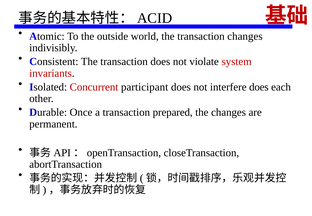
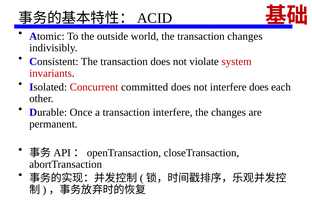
participant: participant -> committed (145, 87)
transaction prepared: prepared -> interfere (173, 112)
